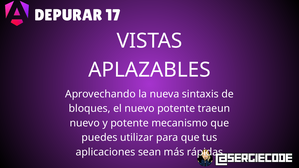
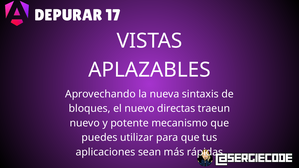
nuevo potente: potente -> directas (176, 109)
